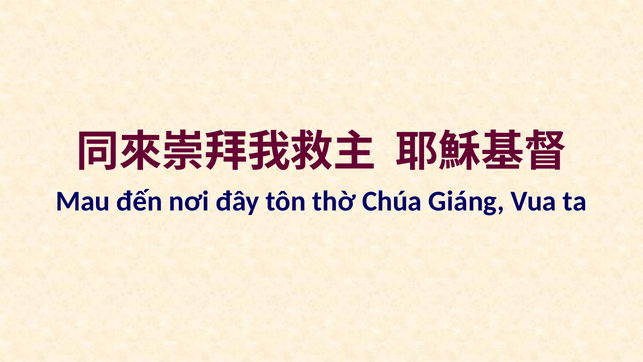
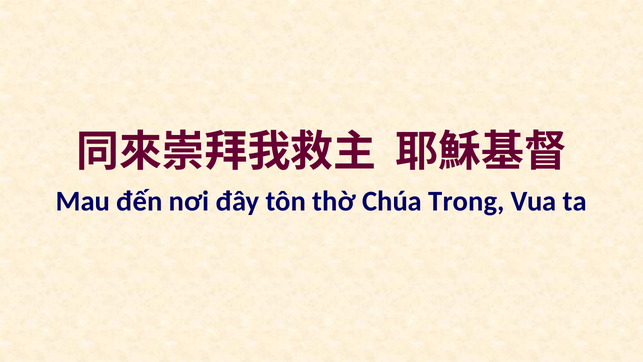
Giáng: Giáng -> Trong (466, 201)
